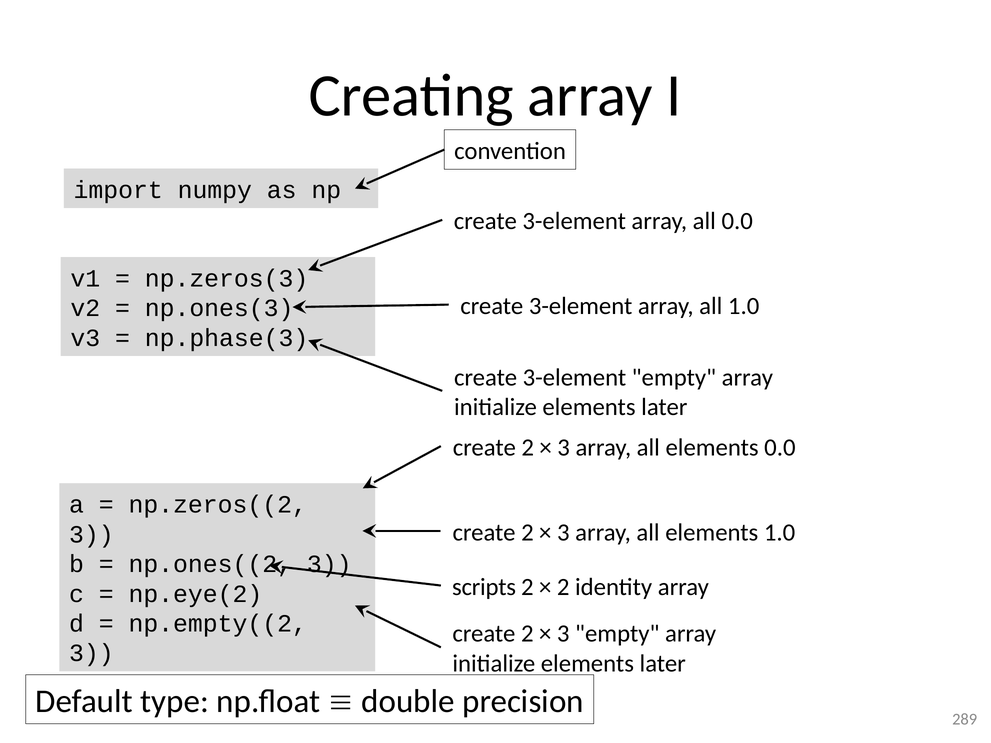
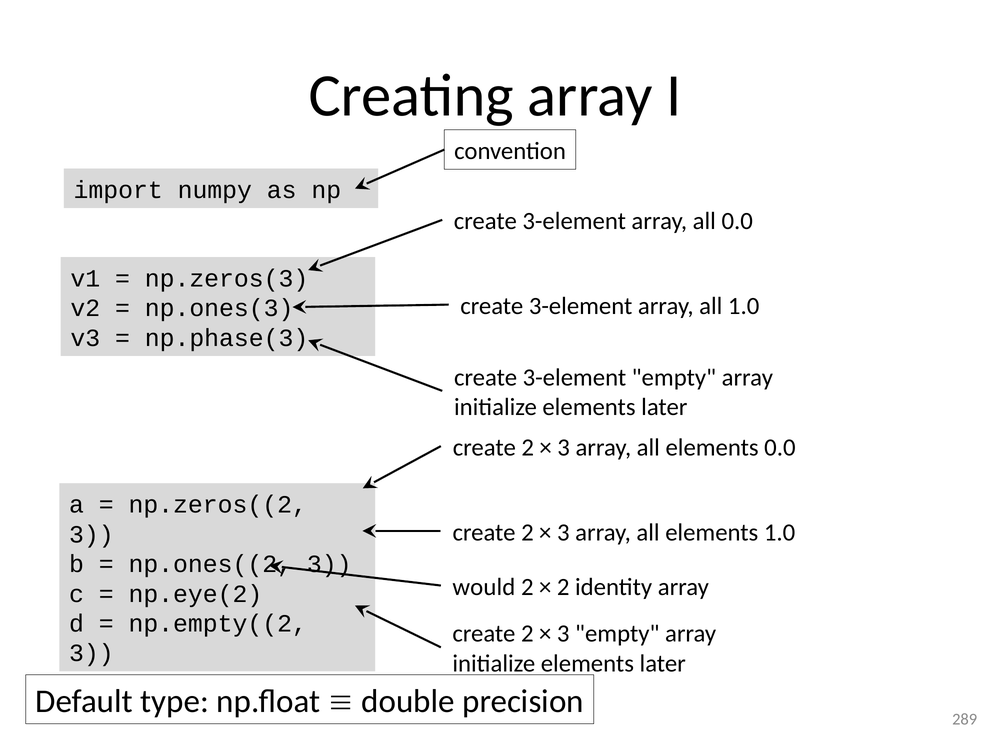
scripts: scripts -> would (484, 587)
